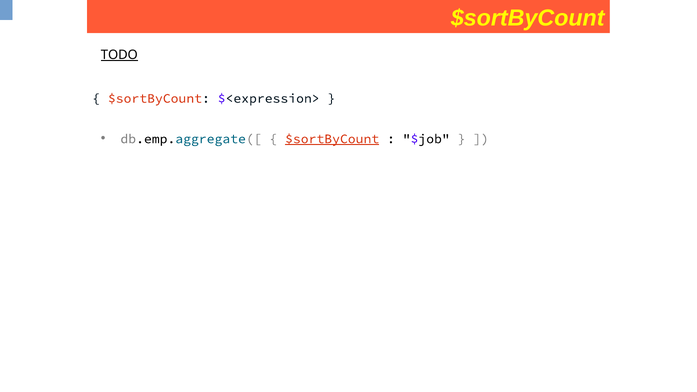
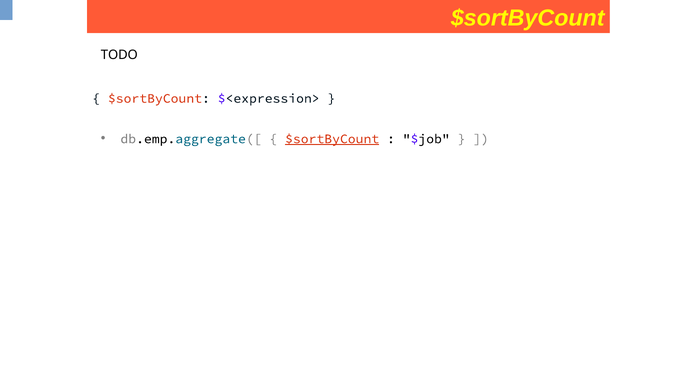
TODO underline: present -> none (119, 55)
